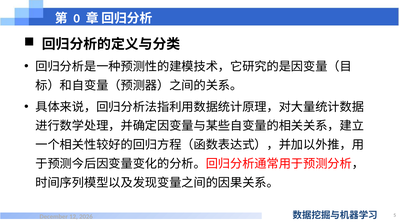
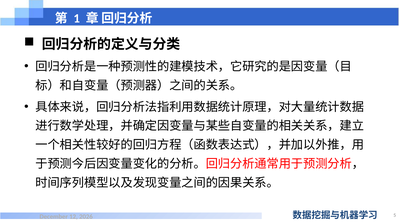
0: 0 -> 1 (77, 18)
